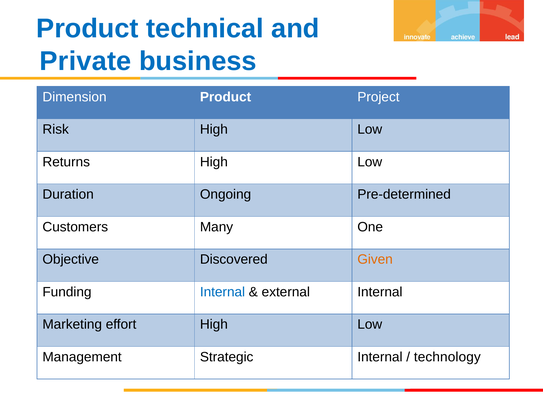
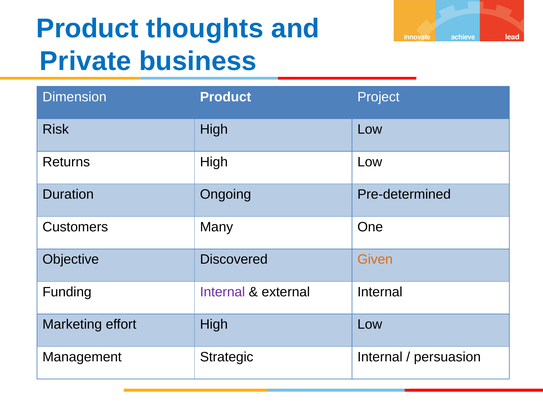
technical: technical -> thoughts (205, 29)
Internal colour: blue -> purple (223, 292)
technology: technology -> persuasion (447, 357)
